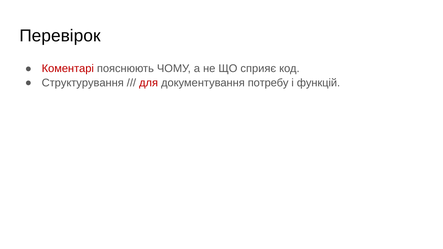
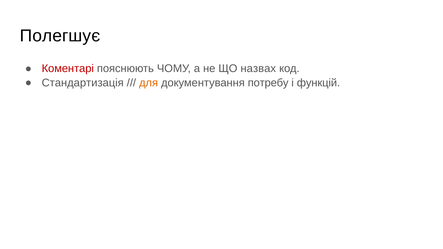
Перевірок: Перевірок -> Полегшує (60, 36)
сприяє: сприяє -> назвах (258, 68)
Структурування: Структурування -> Стандартизація (83, 83)
для colour: red -> orange (149, 83)
